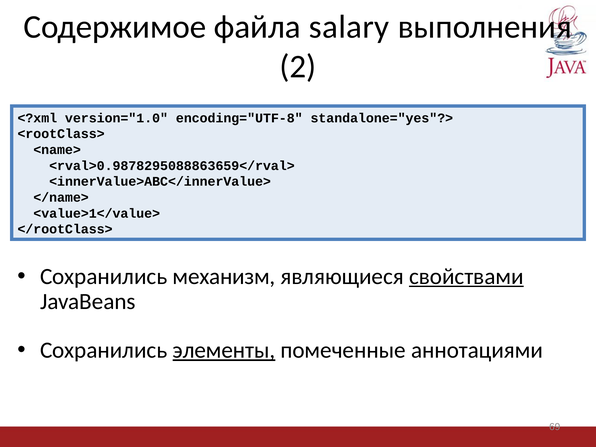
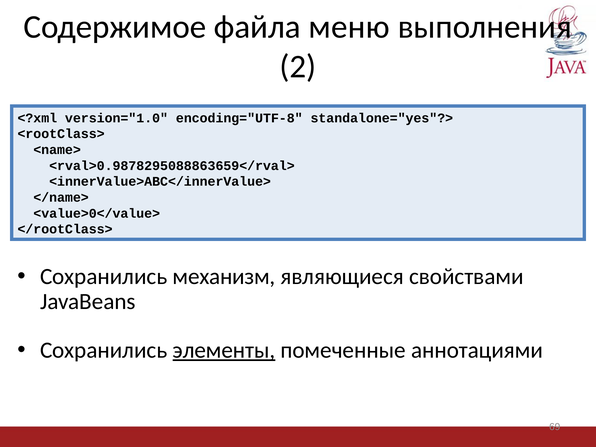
salary: salary -> меню (349, 27)
<value>1</value>: <value>1</value> -> <value>0</value> (97, 213)
свойствами underline: present -> none (466, 276)
